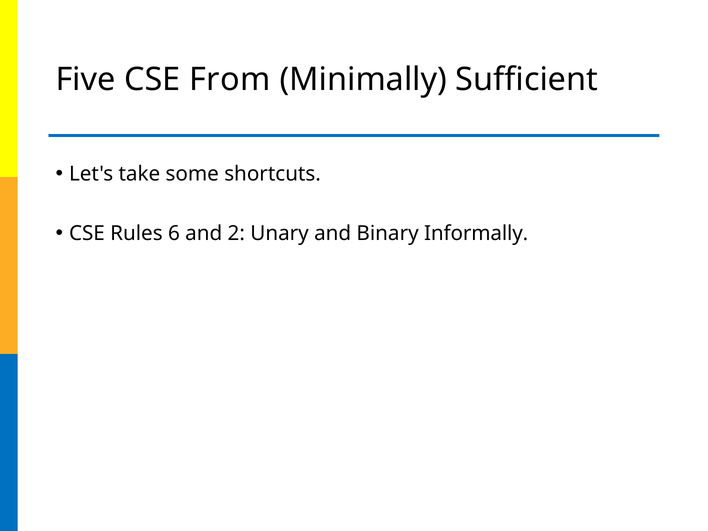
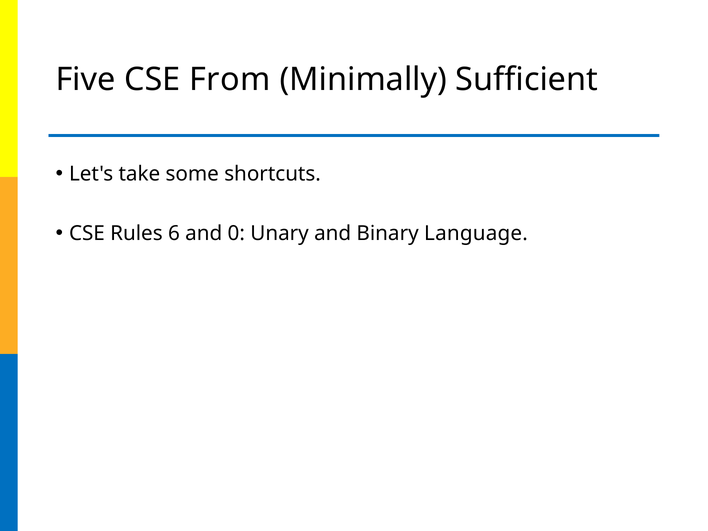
2: 2 -> 0 (236, 233)
Informally: Informally -> Language (476, 233)
